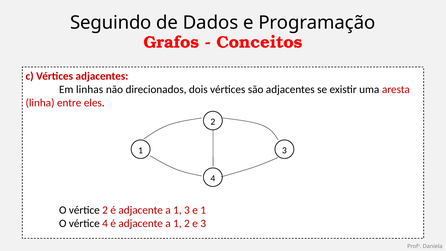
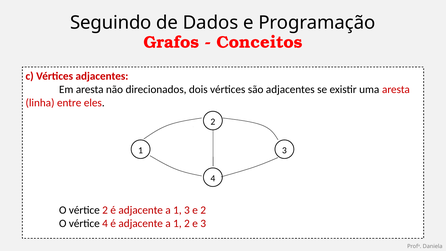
Em linhas: linhas -> aresta (90, 90)
e 1: 1 -> 2 (203, 210)
